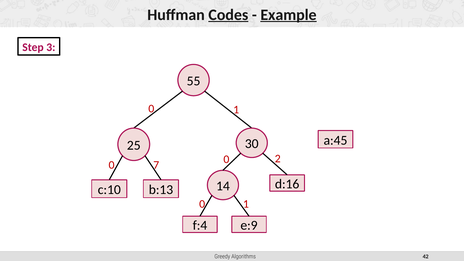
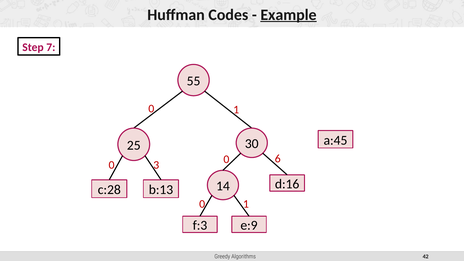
Codes underline: present -> none (228, 15)
3: 3 -> 7 (51, 47)
2: 2 -> 6 (278, 159)
7: 7 -> 3 (156, 165)
c:10: c:10 -> c:28 (109, 190)
f:4: f:4 -> f:3 (200, 225)
